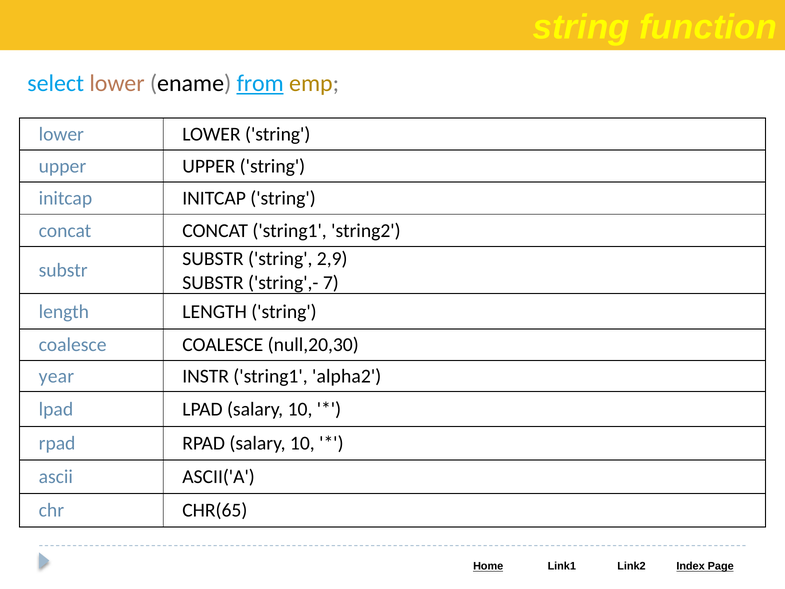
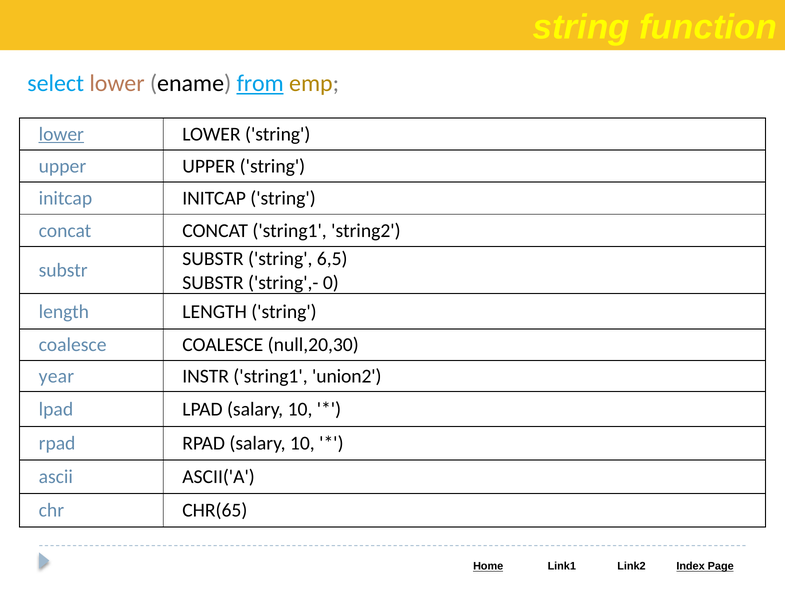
lower underline: none -> present (61, 134)
2,9: 2,9 -> 6,5 (332, 259)
7: 7 -> 0 (331, 282)
alpha2: alpha2 -> union2 (347, 376)
